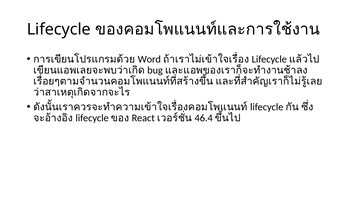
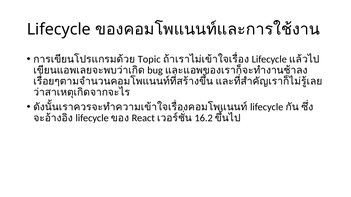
Word: Word -> Topic (149, 59)
46.4: 46.4 -> 16.2 (204, 118)
